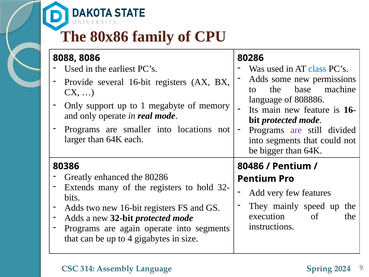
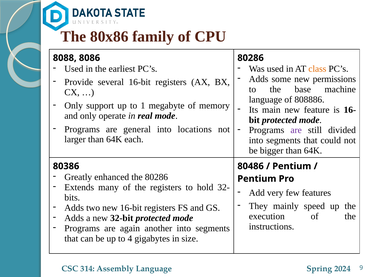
class colour: blue -> orange (317, 69)
smaller: smaller -> general (137, 129)
again operate: operate -> another (158, 228)
